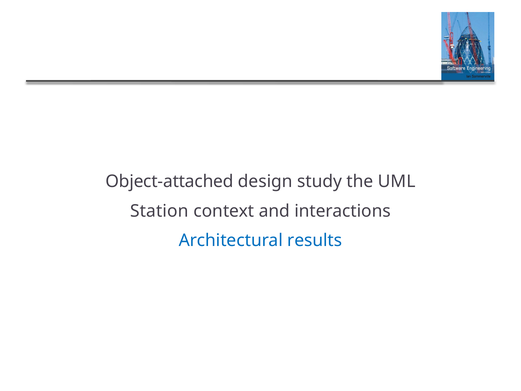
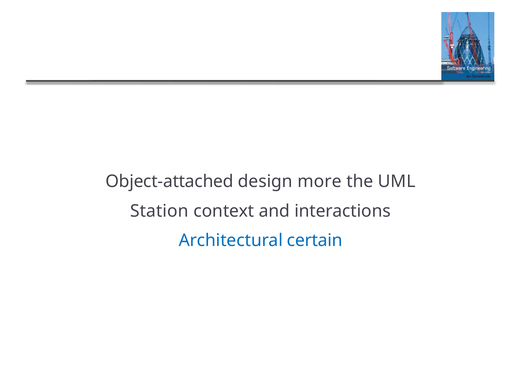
study: study -> more (320, 181)
results: results -> certain (315, 240)
